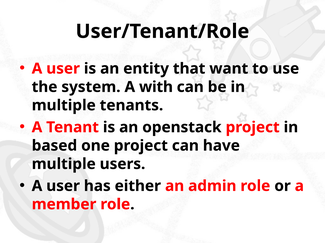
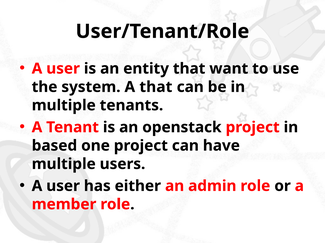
A with: with -> that (156, 87)
